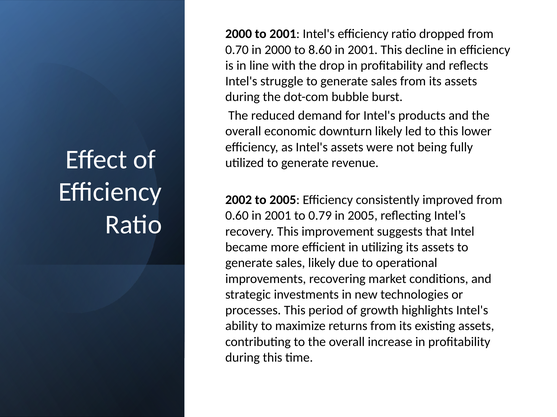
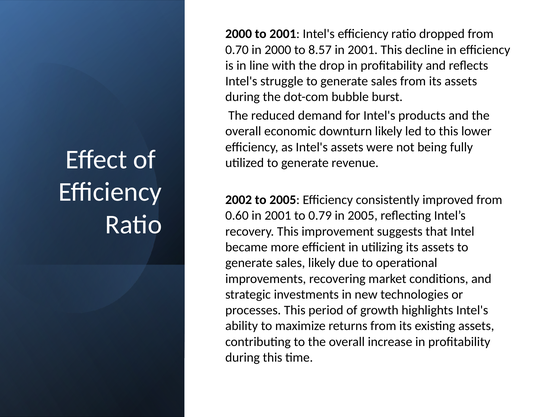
8.60: 8.60 -> 8.57 (320, 50)
